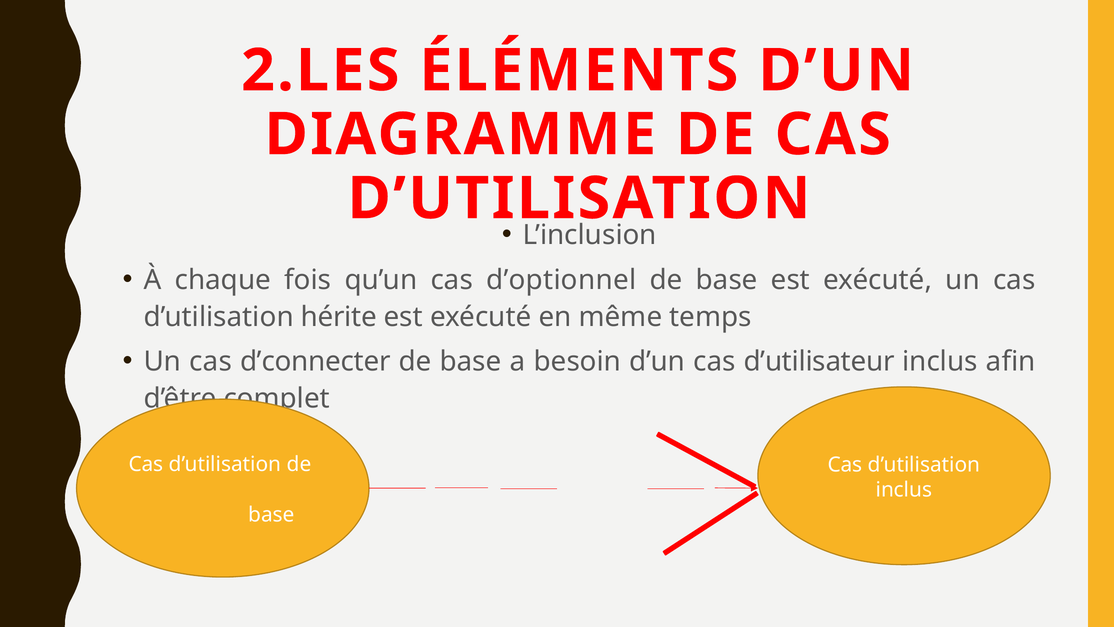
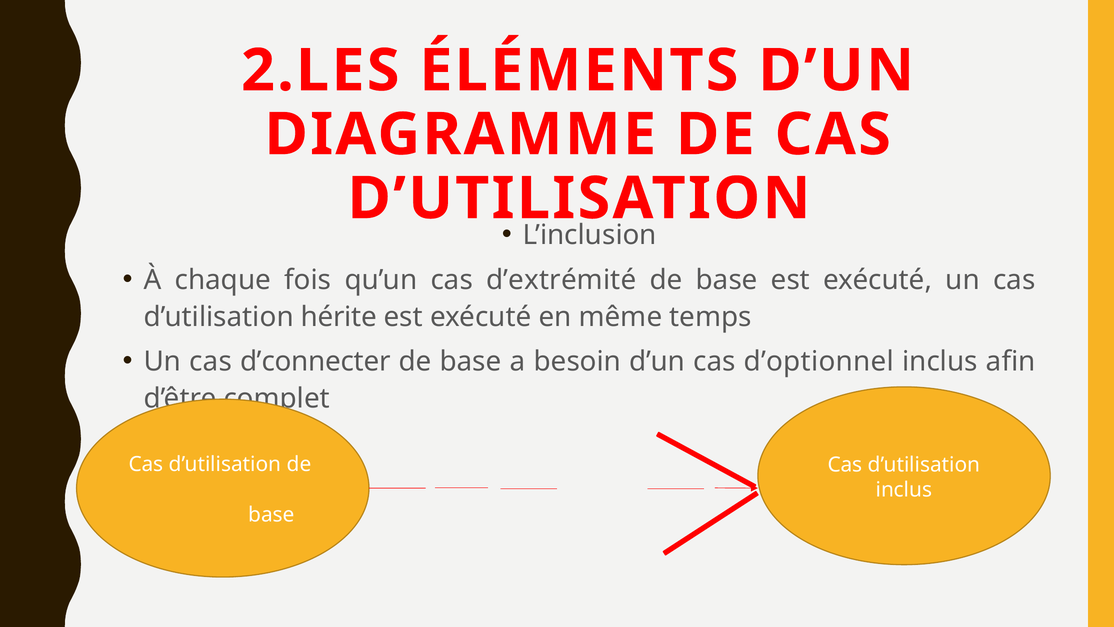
d’optionnel: d’optionnel -> d’extrémité (561, 280)
d’utilisateur: d’utilisateur -> d’optionnel (819, 362)
